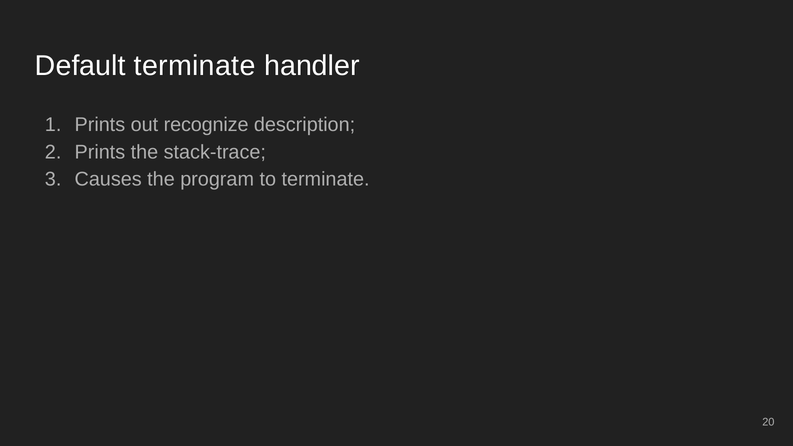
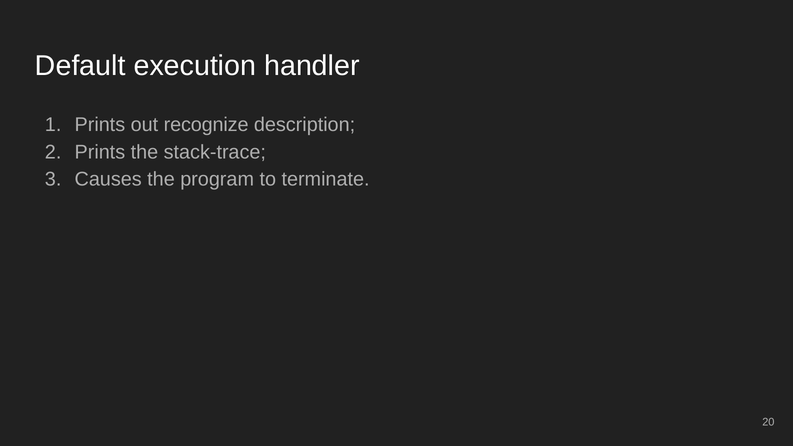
Default terminate: terminate -> execution (195, 66)
